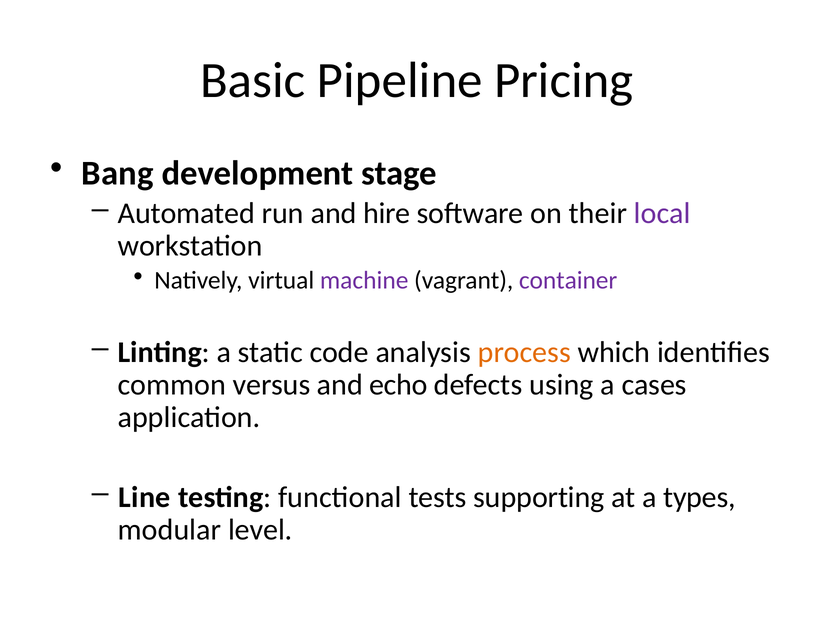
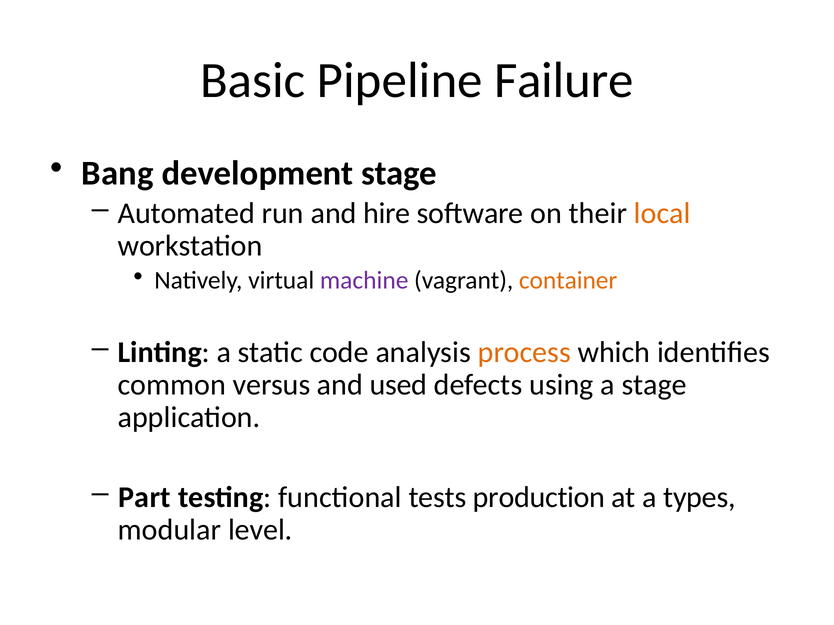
Pricing: Pricing -> Failure (564, 81)
local colour: purple -> orange (662, 214)
container colour: purple -> orange (568, 281)
echo: echo -> used (399, 385)
a cases: cases -> stage (654, 385)
Line: Line -> Part (144, 498)
supporting: supporting -> production (539, 498)
